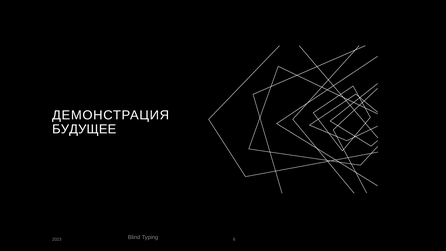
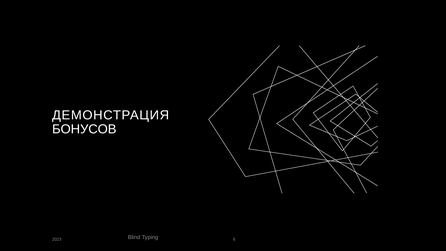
БУДУЩЕЕ: БУДУЩЕЕ -> БОНУСОВ (84, 129)
